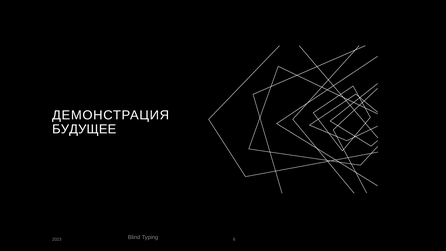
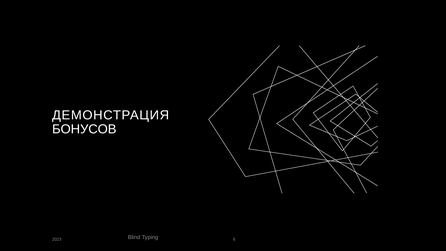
БУДУЩЕЕ: БУДУЩЕЕ -> БОНУСОВ (84, 129)
